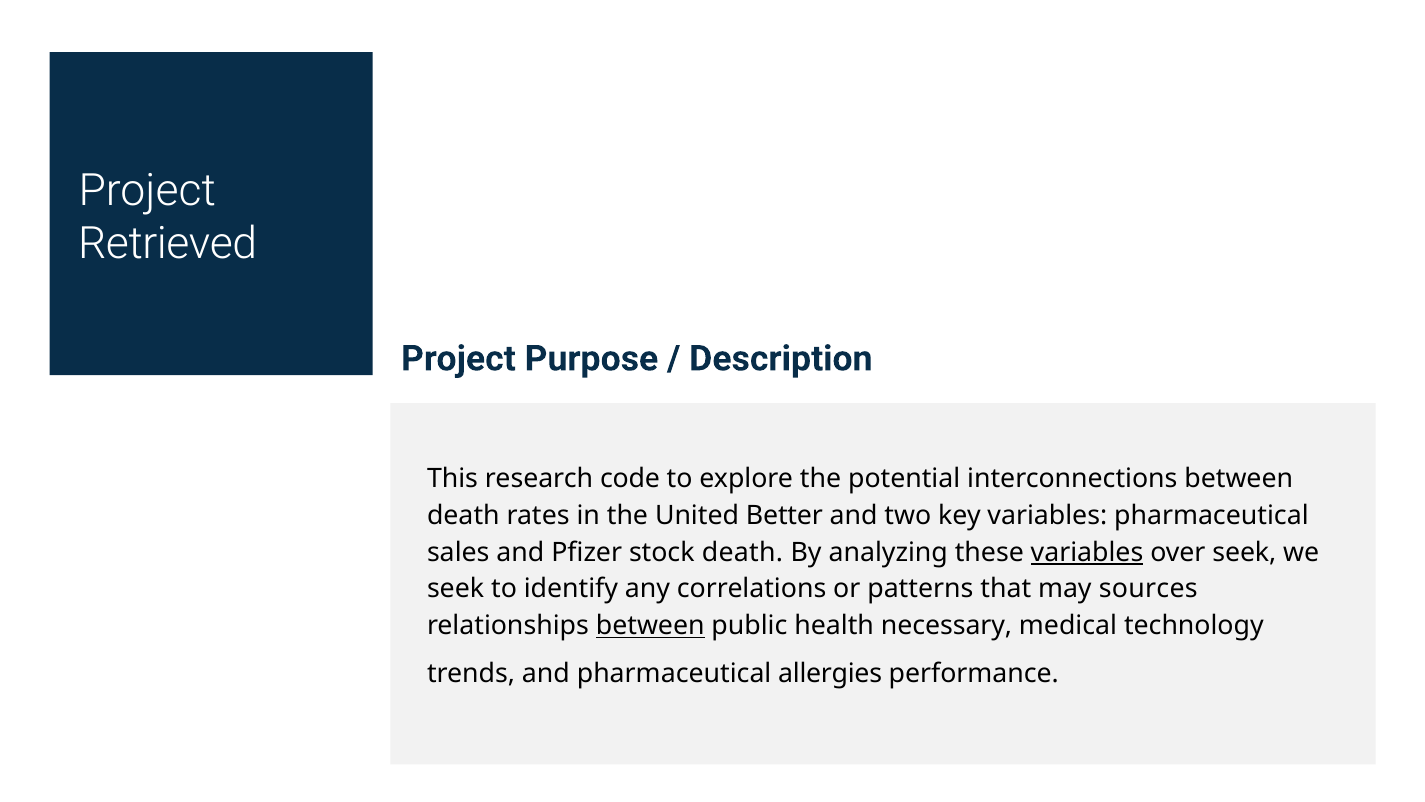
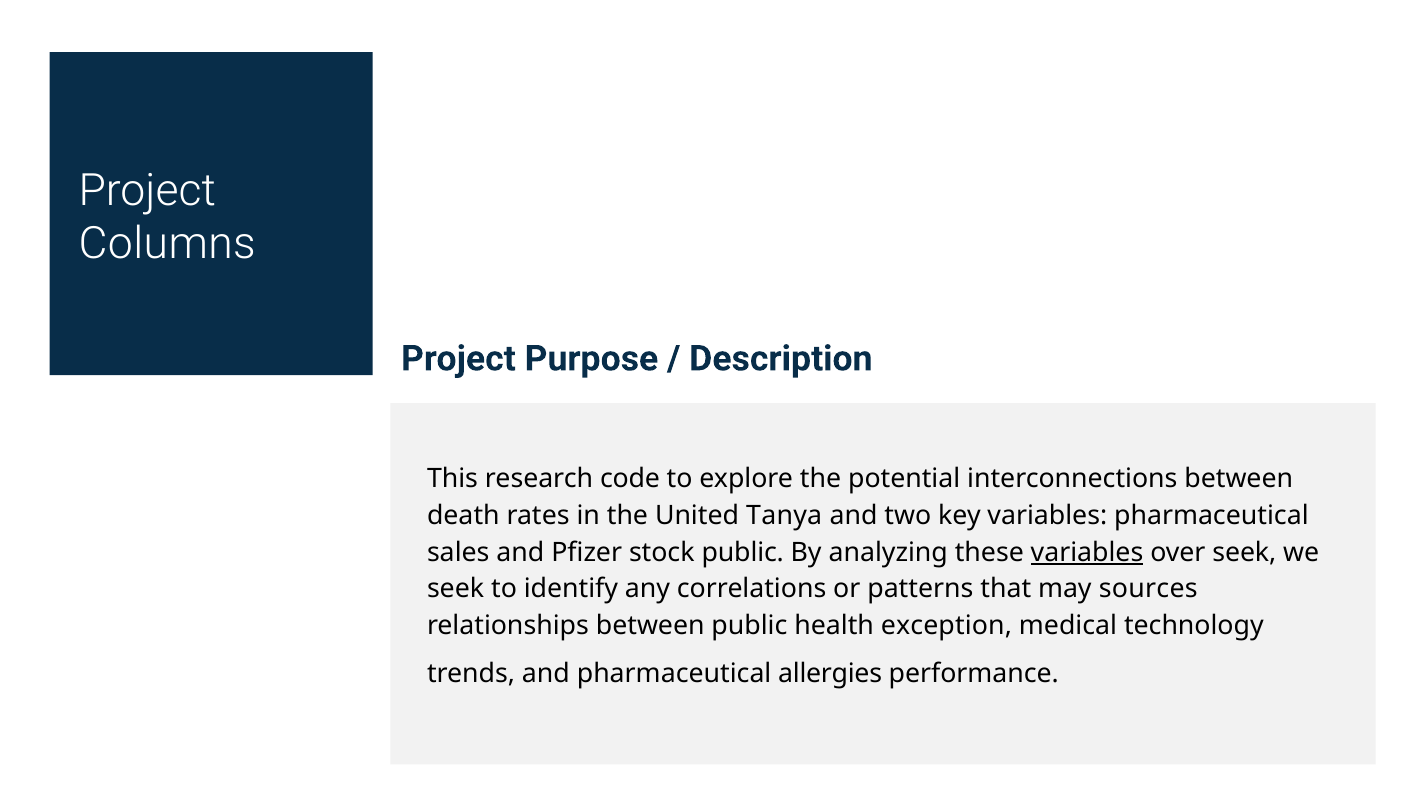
Retrieved: Retrieved -> Columns (167, 244)
Better: Better -> Tanya (784, 515)
stock death: death -> public (743, 552)
between underline: present -> none (650, 626)
necessary: necessary -> exception (946, 626)
